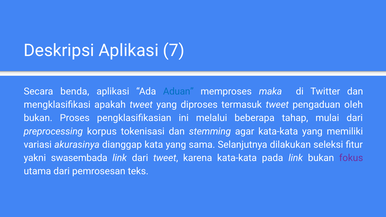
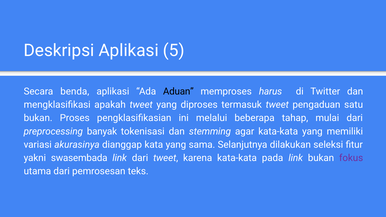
7: 7 -> 5 (174, 51)
Aduan colour: blue -> black (178, 91)
maka: maka -> harus (270, 91)
oleh: oleh -> satu (354, 105)
korpus: korpus -> banyak (102, 131)
